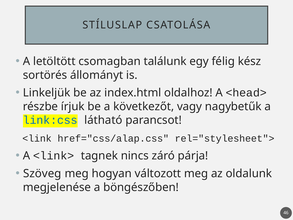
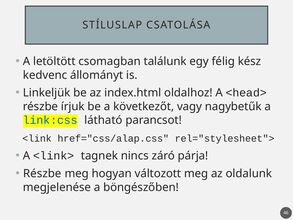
sortörés: sortörés -> kedvenc (45, 75)
Szöveg: Szöveg -> Részbe (42, 173)
